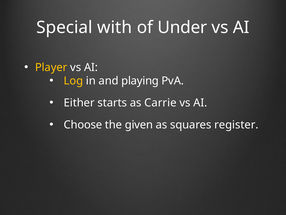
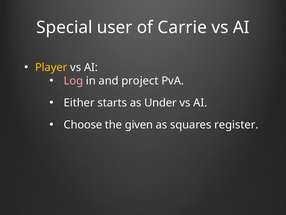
with: with -> user (115, 27)
Under: Under -> Carrie (182, 27)
Log colour: yellow -> pink (73, 81)
playing: playing -> project (140, 81)
Carrie: Carrie -> Under (161, 103)
